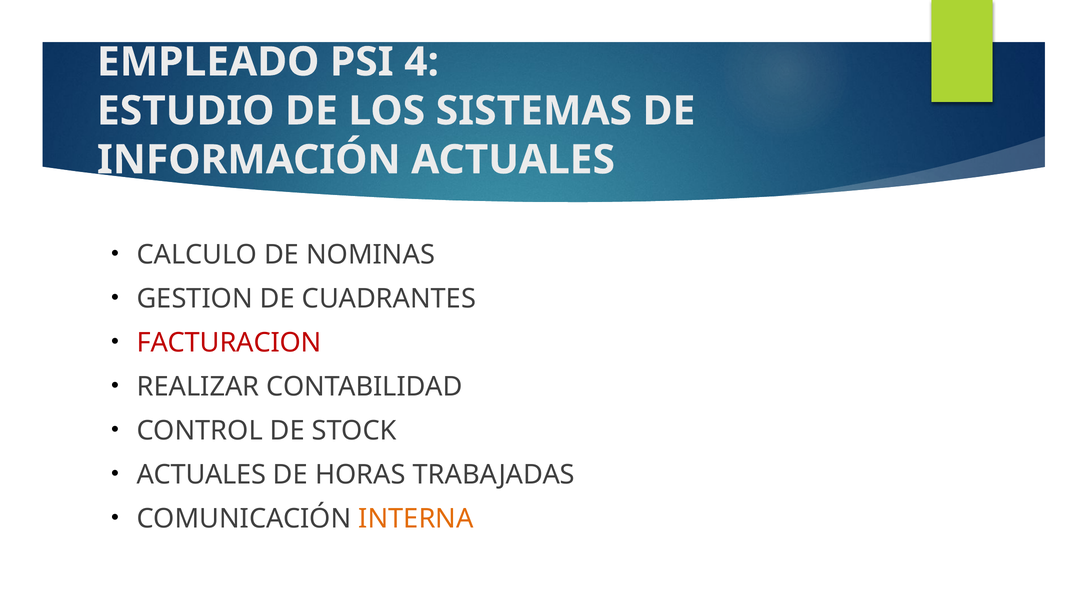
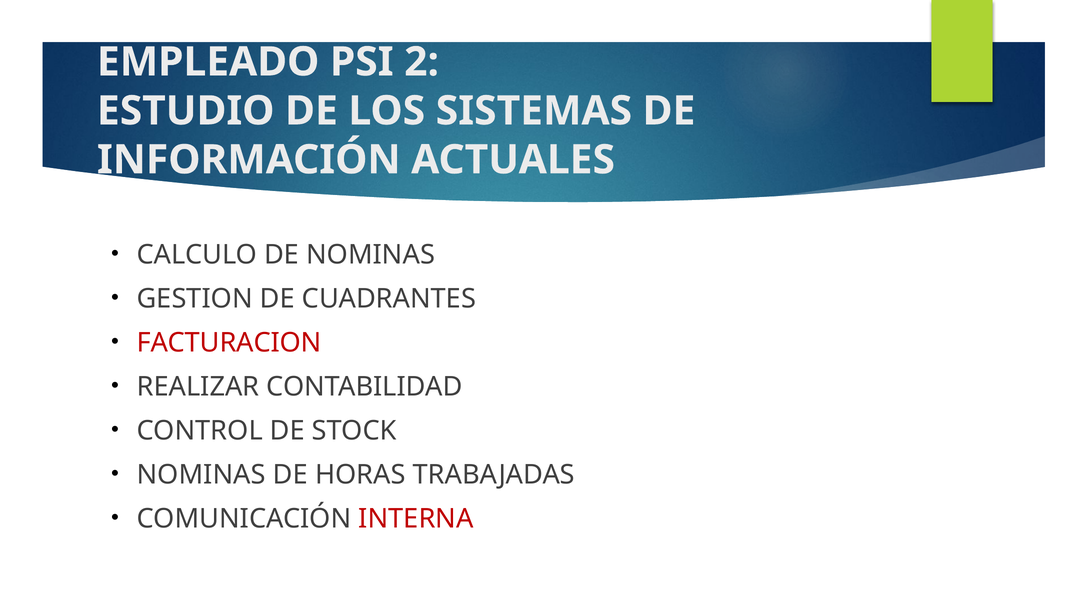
4: 4 -> 2 (422, 62)
ACTUALES: ACTUALES -> NOMINAS (201, 475)
INTERNA colour: orange -> red (416, 519)
